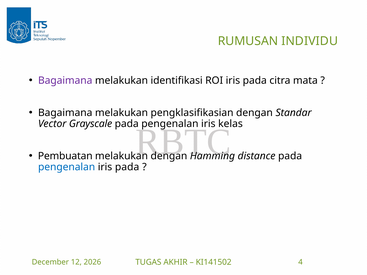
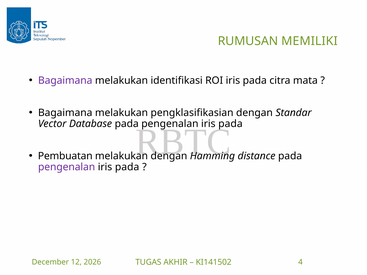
INDIVIDU: INDIVIDU -> MEMILIKI (310, 41)
Grayscale: Grayscale -> Database (91, 124)
kelas: kelas -> pada (230, 124)
pengenalan colour: blue -> purple (67, 167)
